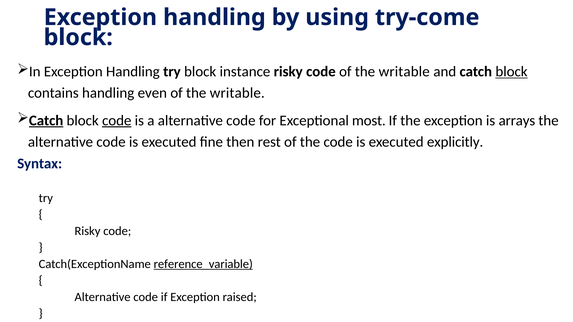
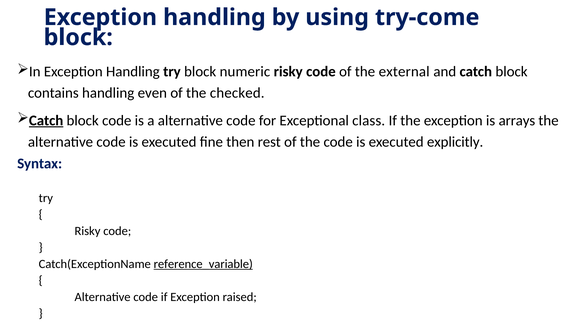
instance: instance -> numeric (245, 72)
code of the writable: writable -> external (404, 72)
block underline: present -> none (512, 72)
writable: writable -> checked (237, 93)
code underline: present -> none (117, 121)
most: most -> class (369, 121)
